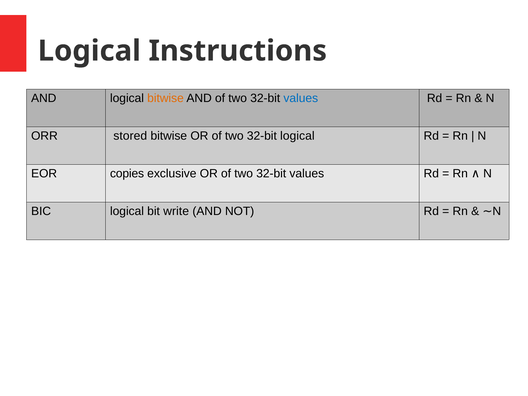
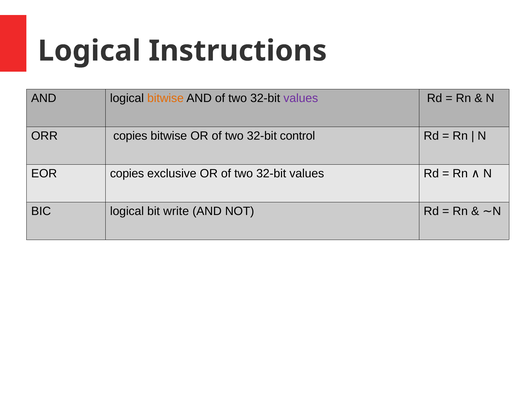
values colour: blue -> purple (301, 98)
ORR stored: stored -> copies (130, 136)
32-bit logical: logical -> control (297, 136)
